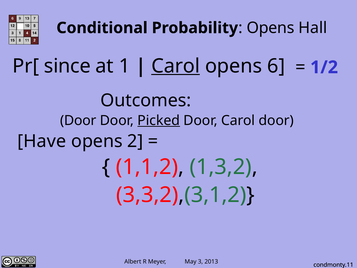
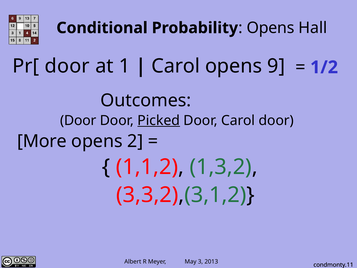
Pr[ since: since -> door (67, 66)
Carol underline: present -> none (176, 66)
6: 6 -> 9 (276, 66)
Have: Have -> More (42, 141)
